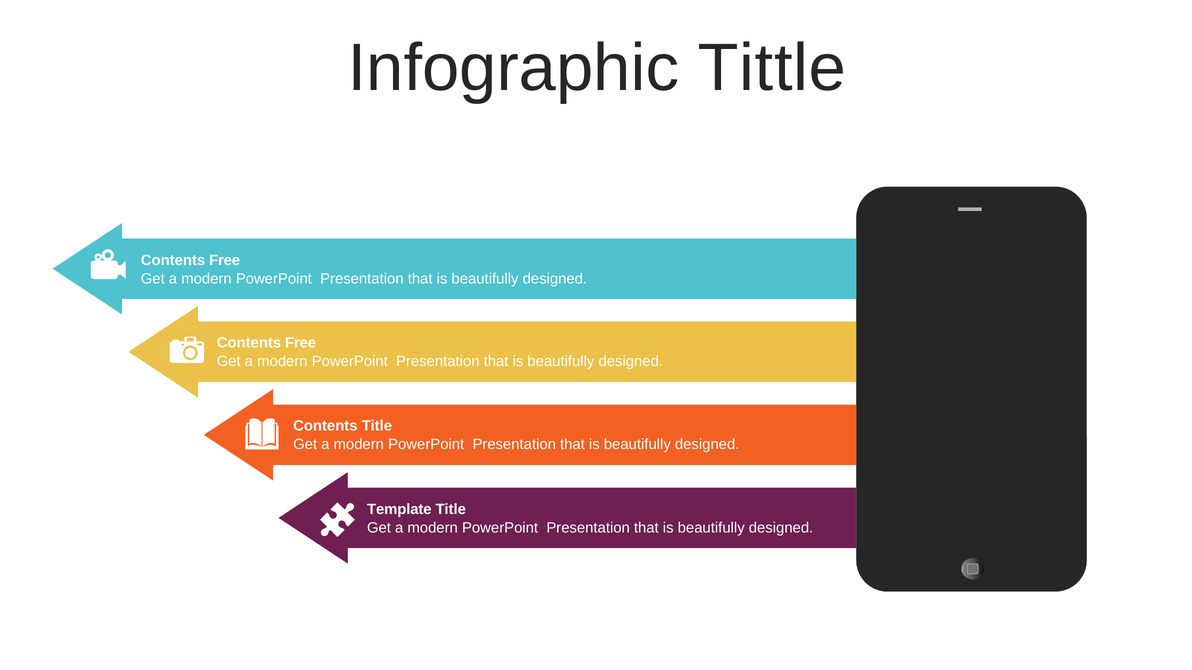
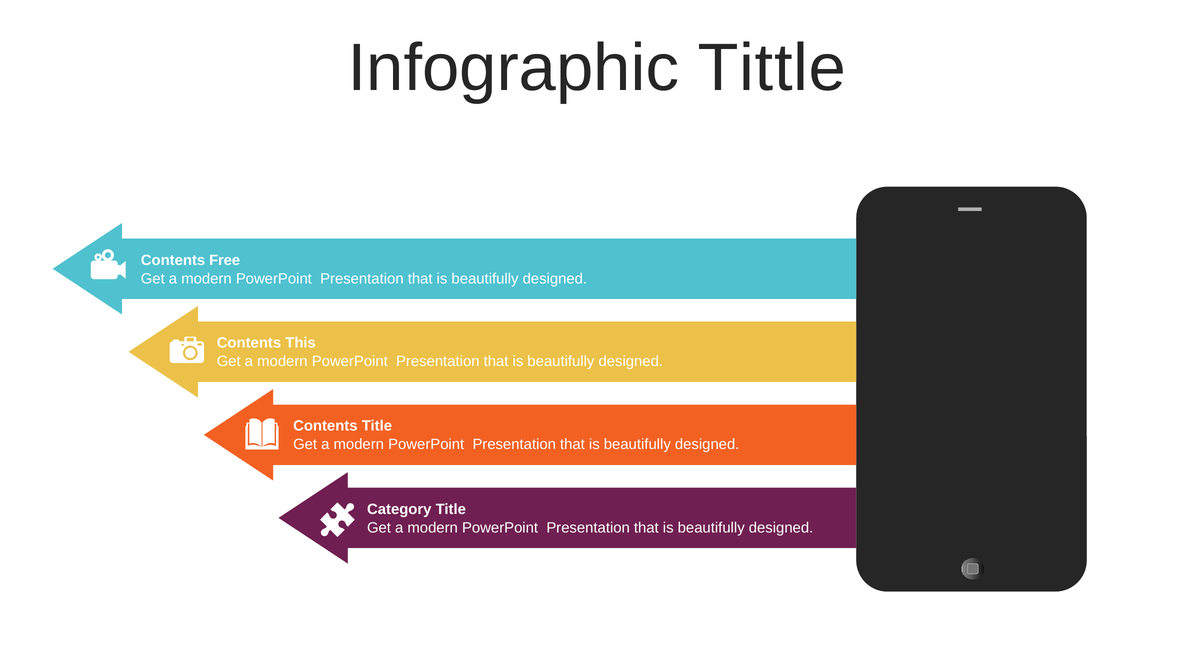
Free: Free -> This (301, 343)
Template: Template -> Category (399, 510)
